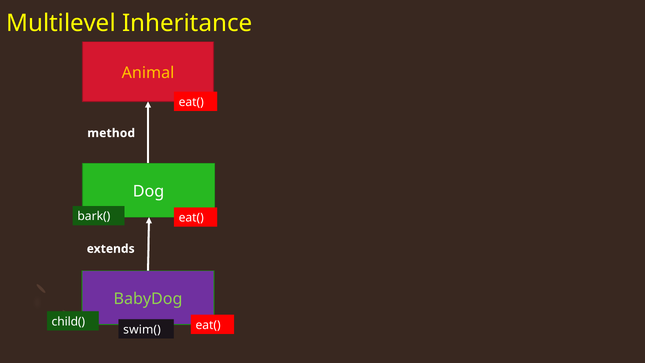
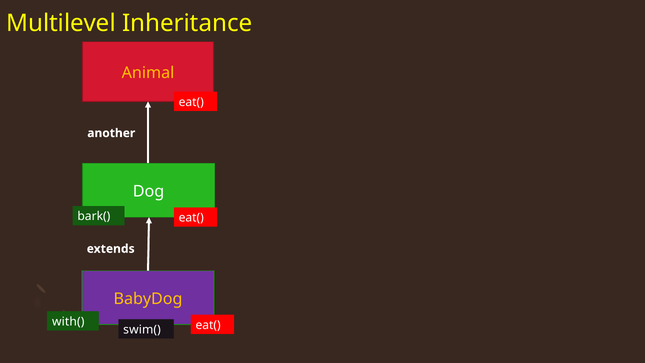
method: method -> another (111, 133)
BabyDog colour: light green -> yellow (148, 299)
child(: child( -> with( (68, 322)
